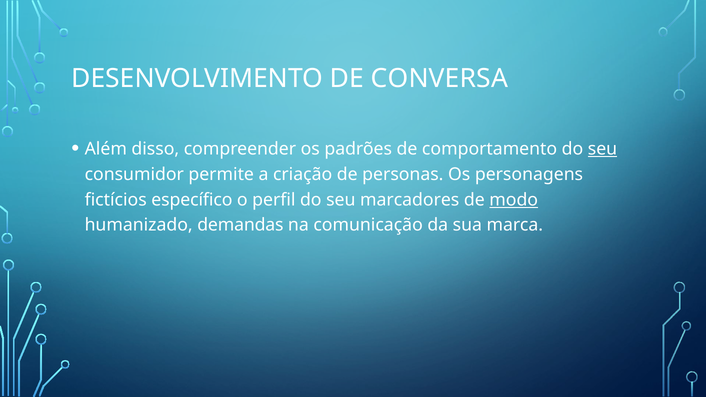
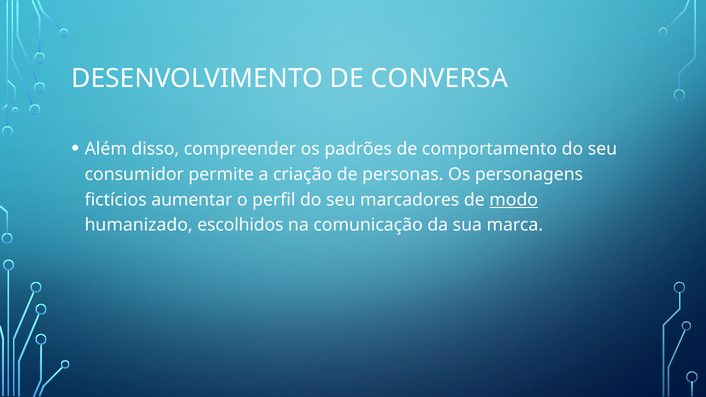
seu underline: present -> none (602, 149)
específico: específico -> aumentar (192, 200)
demandas: demandas -> escolhidos (240, 225)
